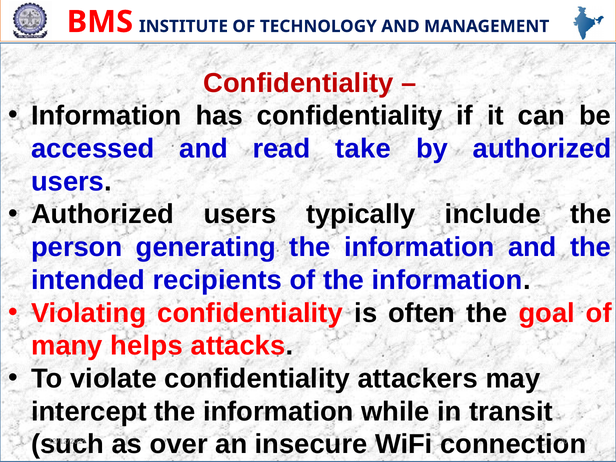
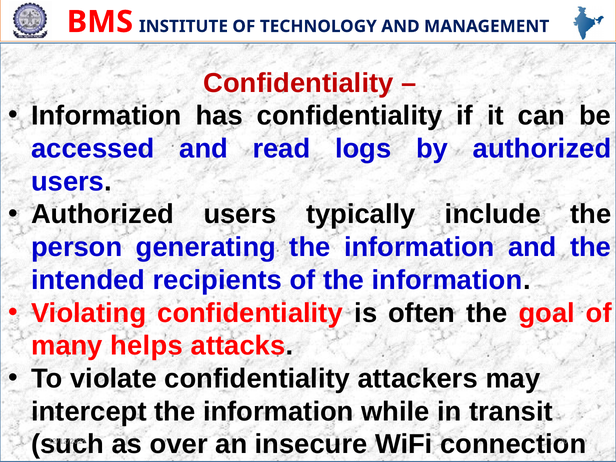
take: take -> logs (363, 149)
